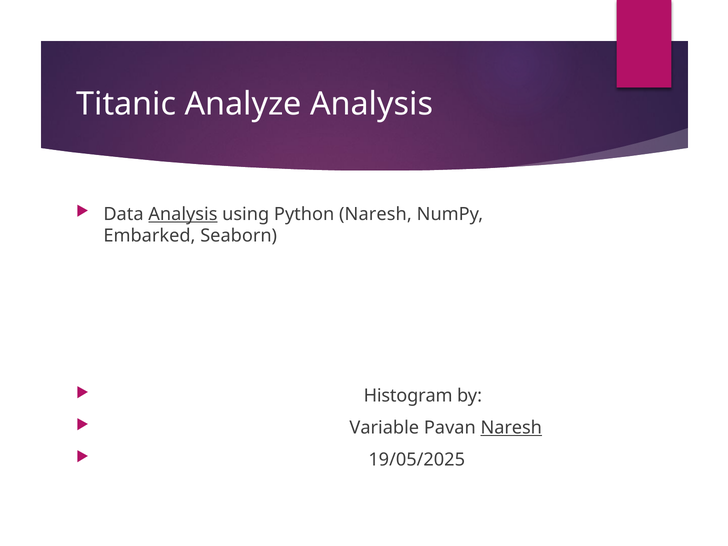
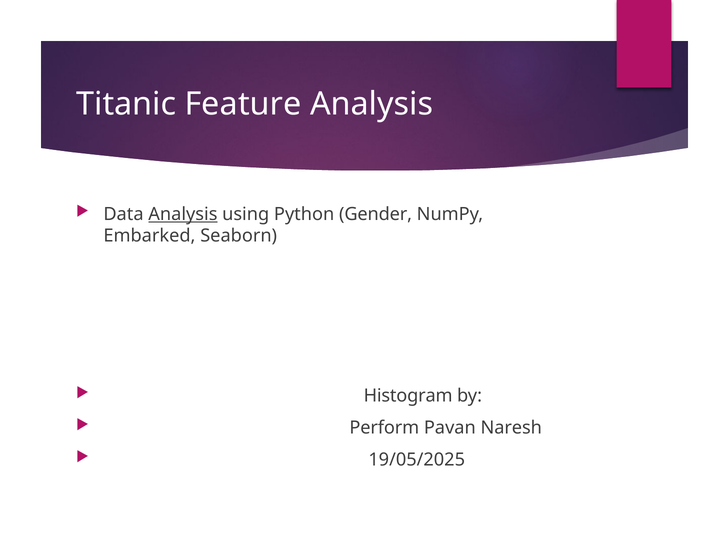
Analyze: Analyze -> Feature (243, 104)
Python Naresh: Naresh -> Gender (376, 214)
Variable: Variable -> Perform (384, 428)
Naresh underline: present -> none (511, 428)
